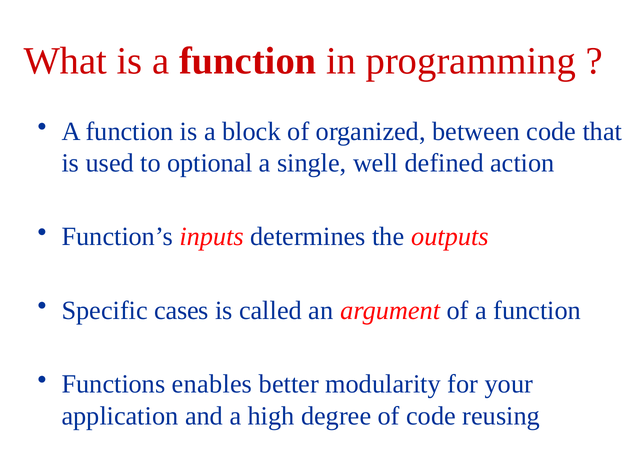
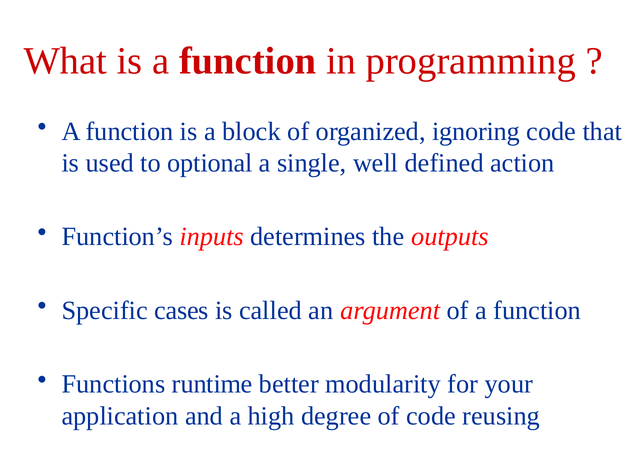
between: between -> ignoring (476, 131)
enables: enables -> runtime (212, 384)
